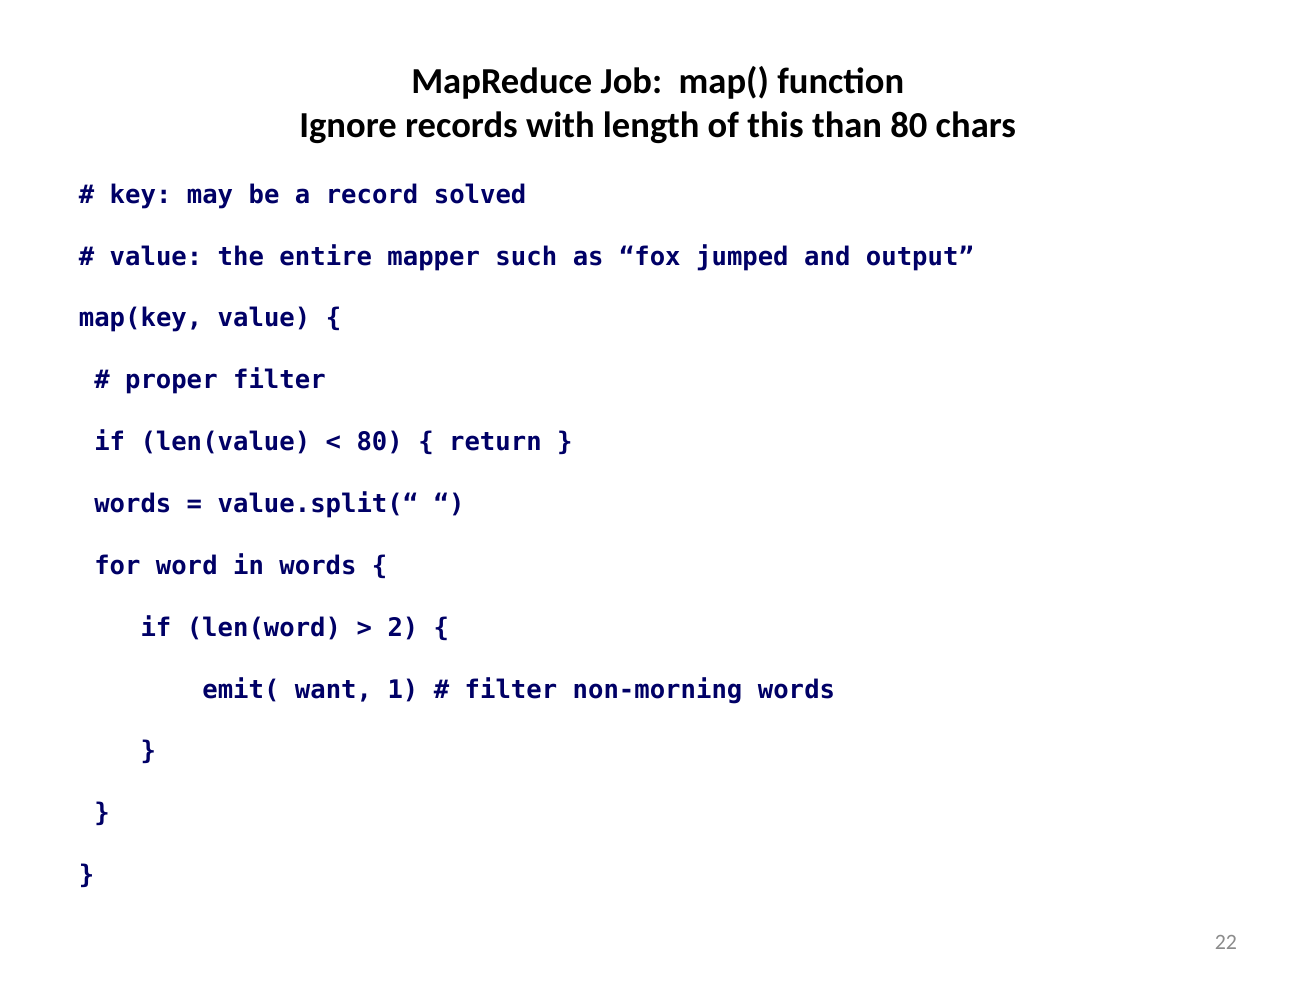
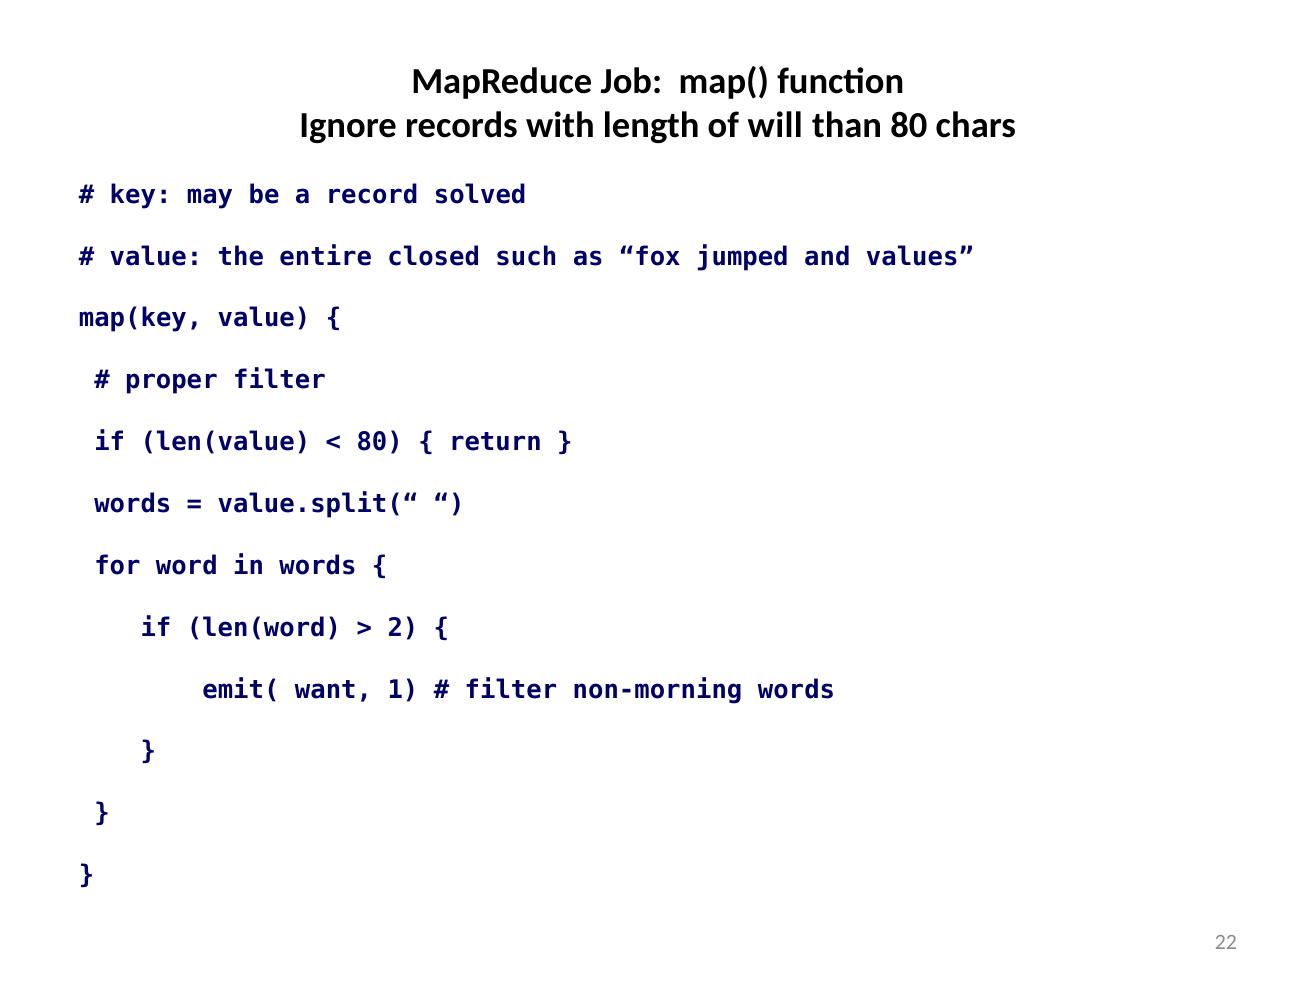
this: this -> will (775, 125)
mapper: mapper -> closed (434, 257)
output: output -> values (920, 257)
